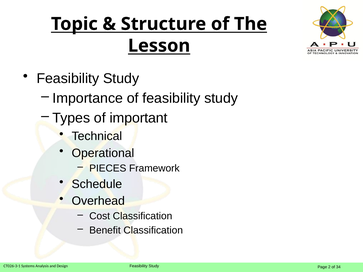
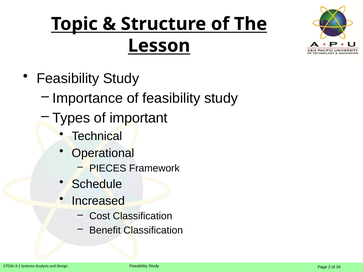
Overhead: Overhead -> Increased (98, 201)
